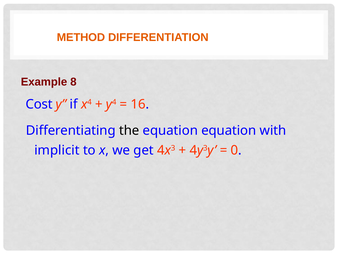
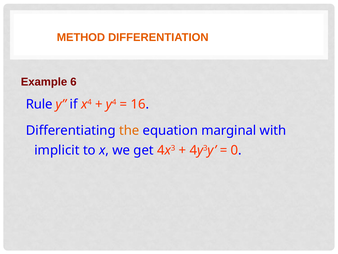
8: 8 -> 6 (73, 82)
Cost: Cost -> Rule (39, 104)
the colour: black -> orange (129, 130)
equation equation: equation -> marginal (229, 130)
